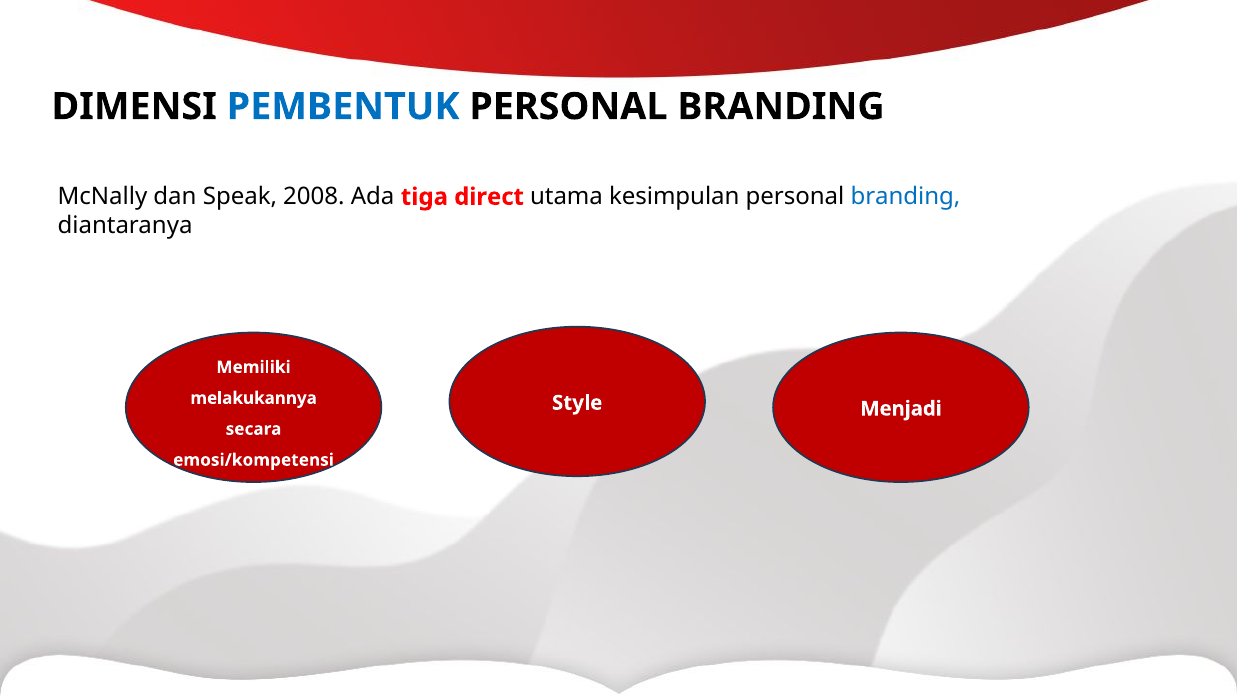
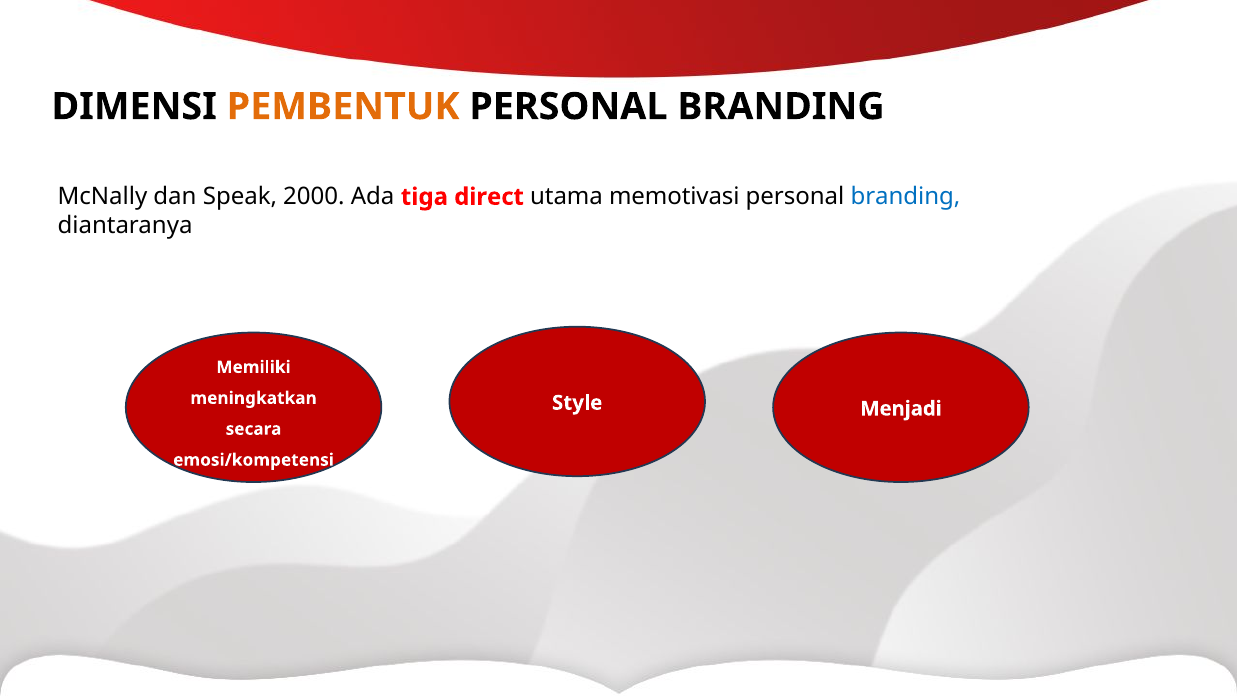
PEMBENTUK colour: blue -> orange (343, 107)
2008: 2008 -> 2000 (314, 197)
kesimpulan: kesimpulan -> memotivasi (674, 197)
melakukannya: melakukannya -> meningkatkan (254, 398)
